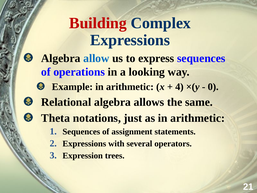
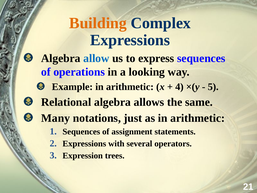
Building colour: red -> orange (98, 23)
0: 0 -> 5 (213, 87)
Theta: Theta -> Many (56, 118)
